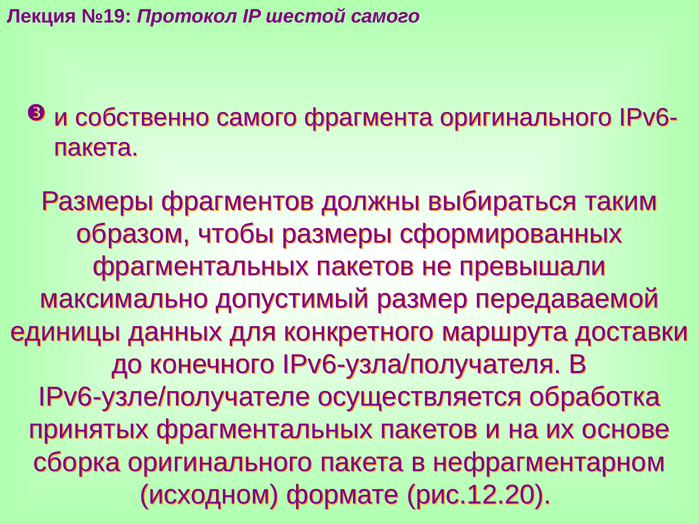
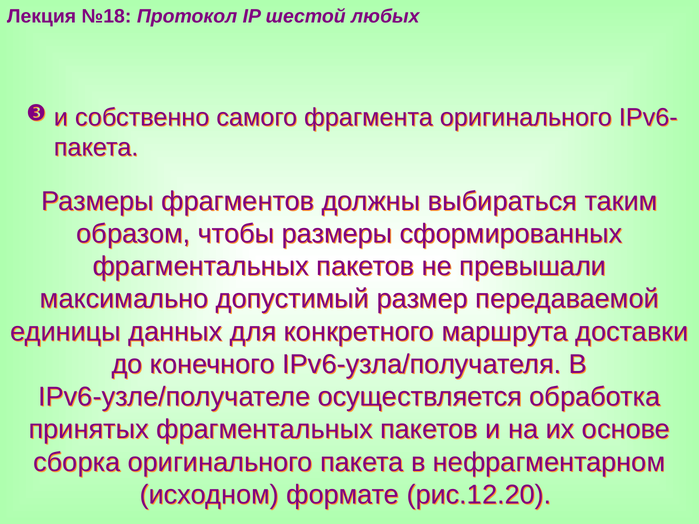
№19: №19 -> №18 (106, 16)
шестой самого: самого -> любых (385, 16)
